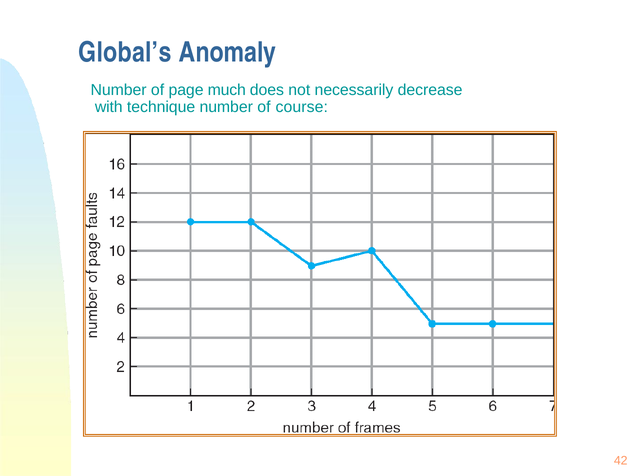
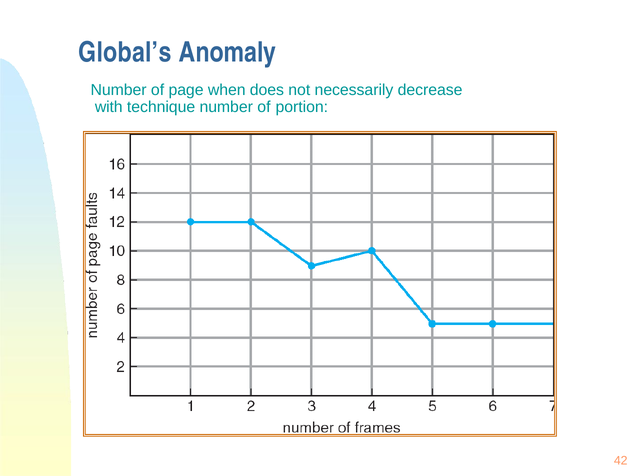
much: much -> when (227, 90)
course: course -> portion (302, 107)
